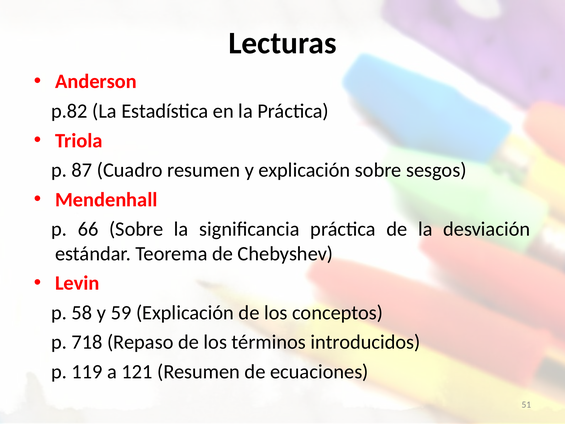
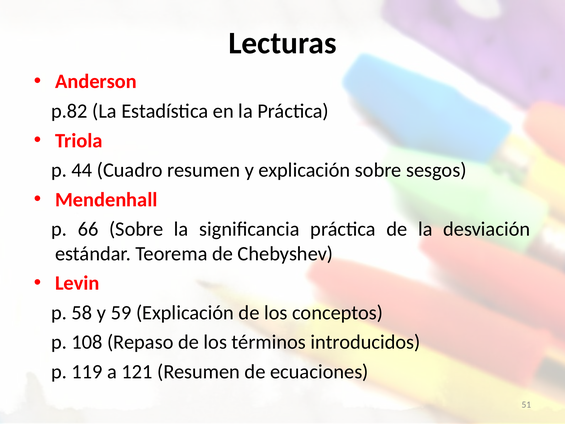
87: 87 -> 44 (82, 170)
718: 718 -> 108 (87, 342)
